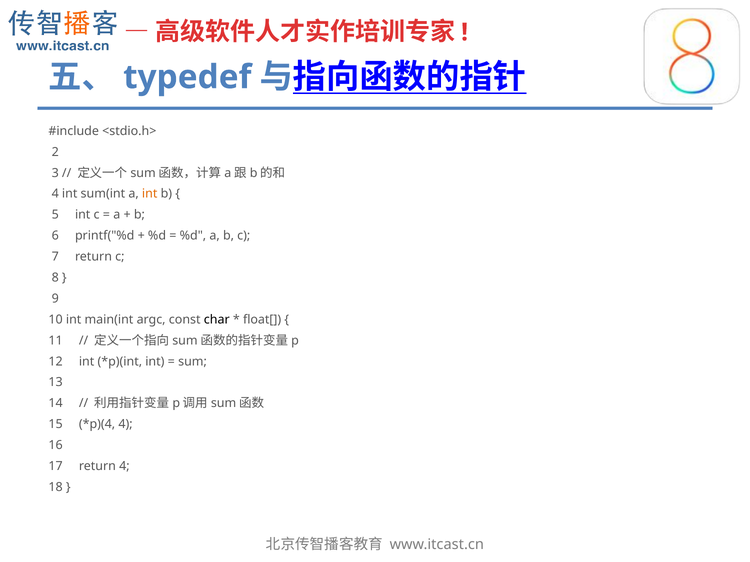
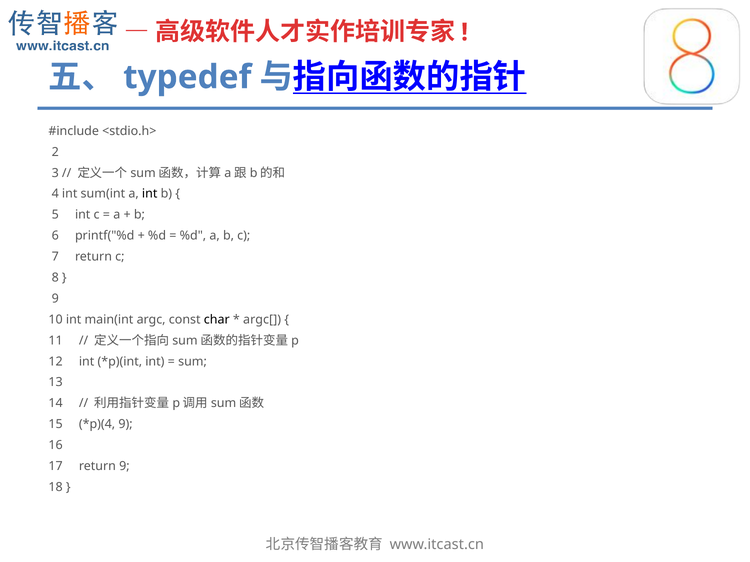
int colour: orange -> black (150, 194)
float[: float[ -> argc[ (262, 320)
4: 4 -> 9 (126, 425)
return 4: 4 -> 9 (124, 467)
